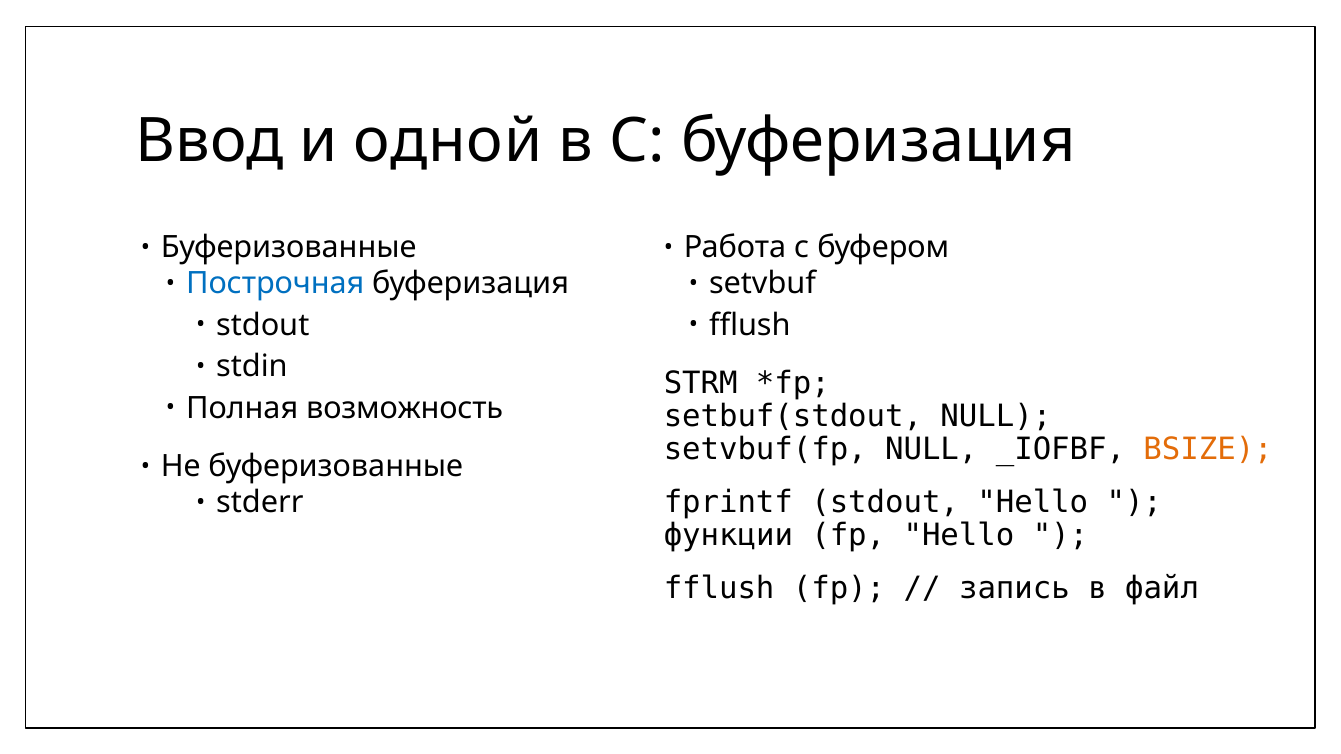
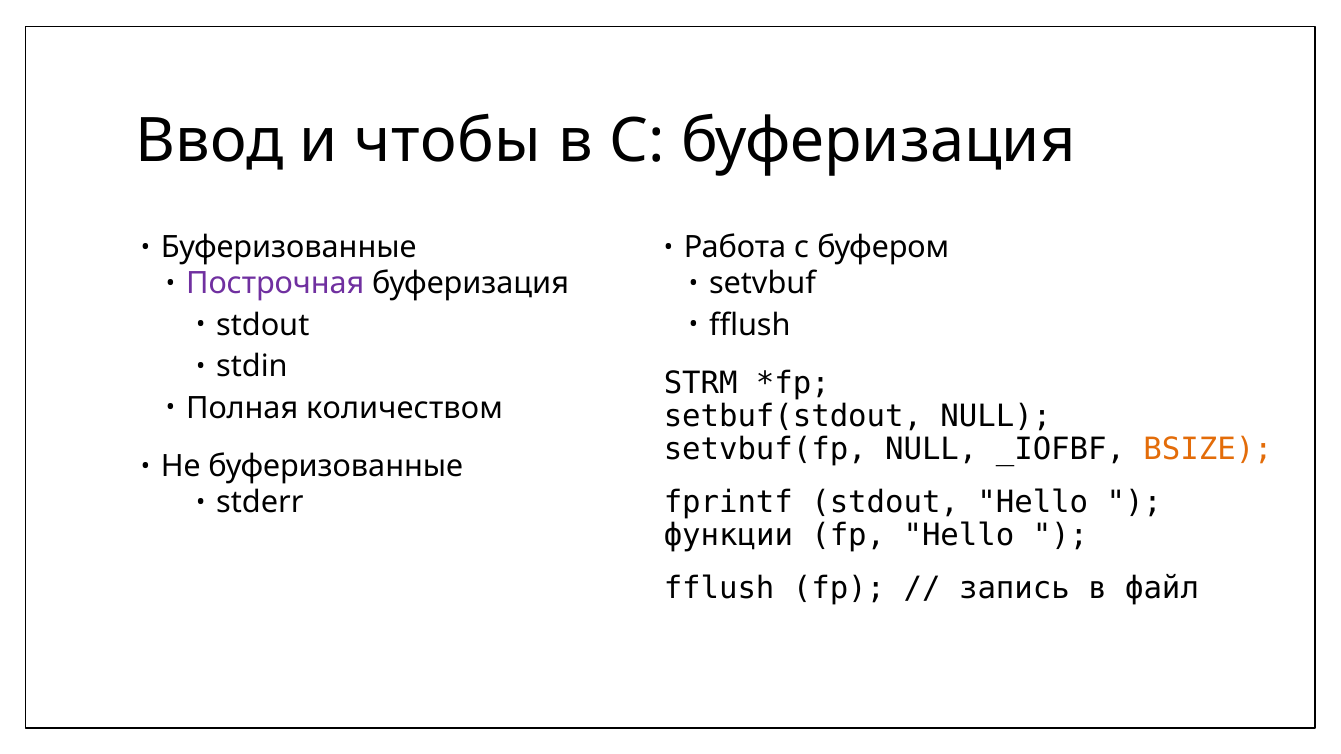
одной: одной -> чтобы (448, 141)
Построчная colour: blue -> purple (275, 284)
возможность: возможность -> количеством (405, 408)
